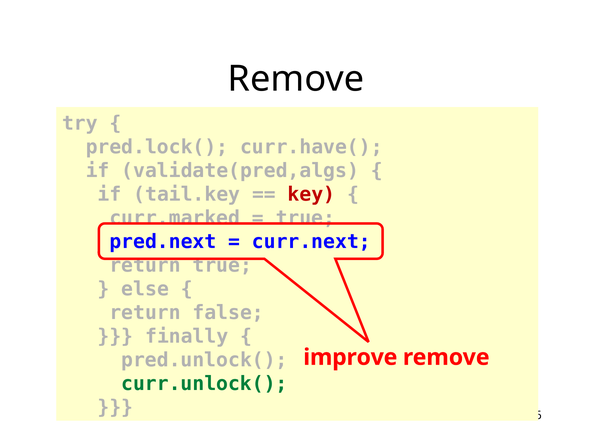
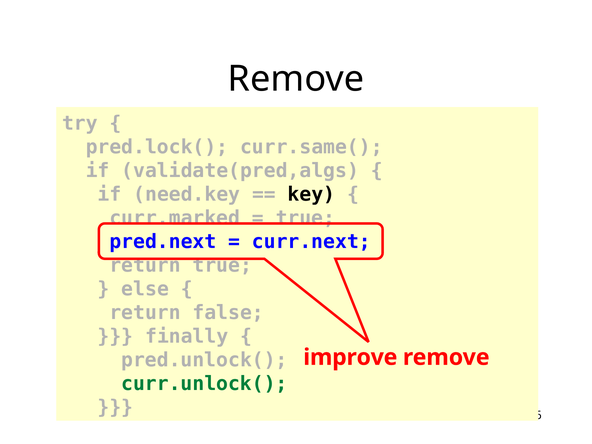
curr.have(: curr.have( -> curr.same( (311, 147)
tail.key: tail.key -> need.key (187, 194)
key colour: red -> black (311, 194)
